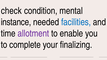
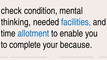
instance: instance -> thinking (16, 22)
allotment colour: purple -> blue (33, 34)
finalizing: finalizing -> because (76, 45)
